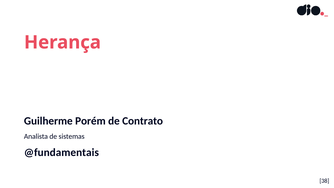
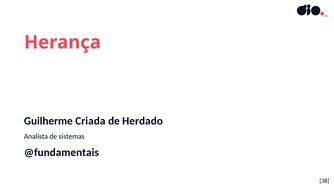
Porém: Porém -> Criada (90, 121)
Contrato: Contrato -> Herdado (143, 121)
